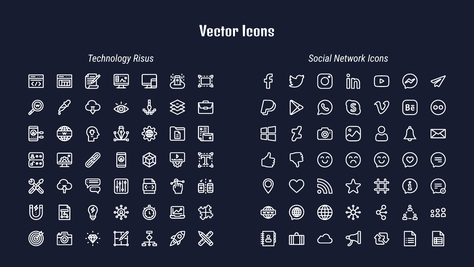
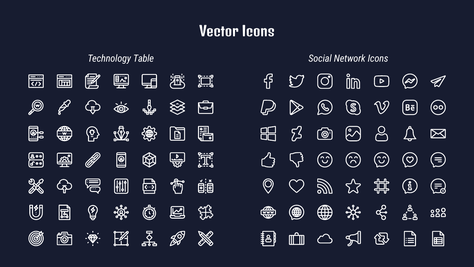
Risus: Risus -> Table (144, 58)
